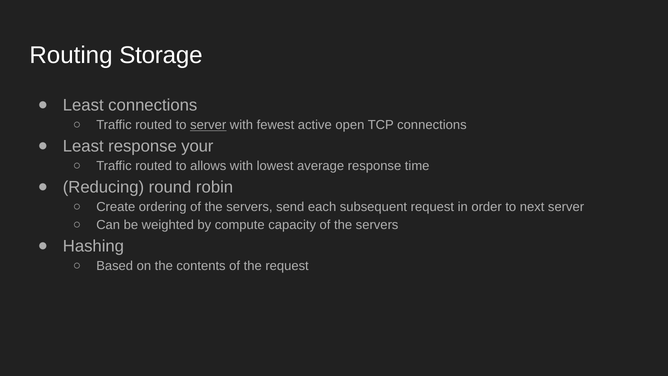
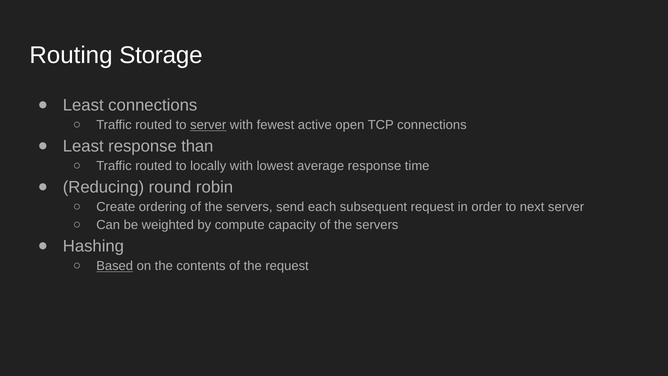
your: your -> than (197, 146)
allows: allows -> locally (208, 166)
Based underline: none -> present (115, 266)
